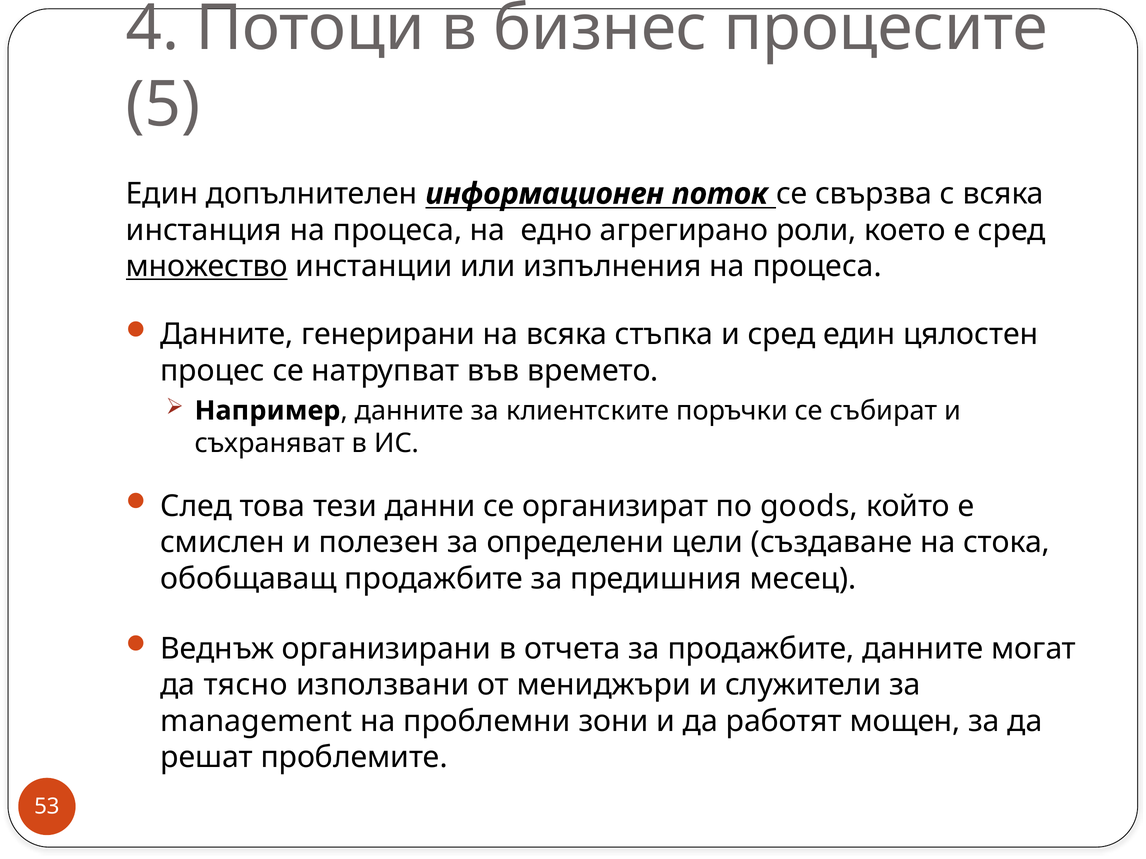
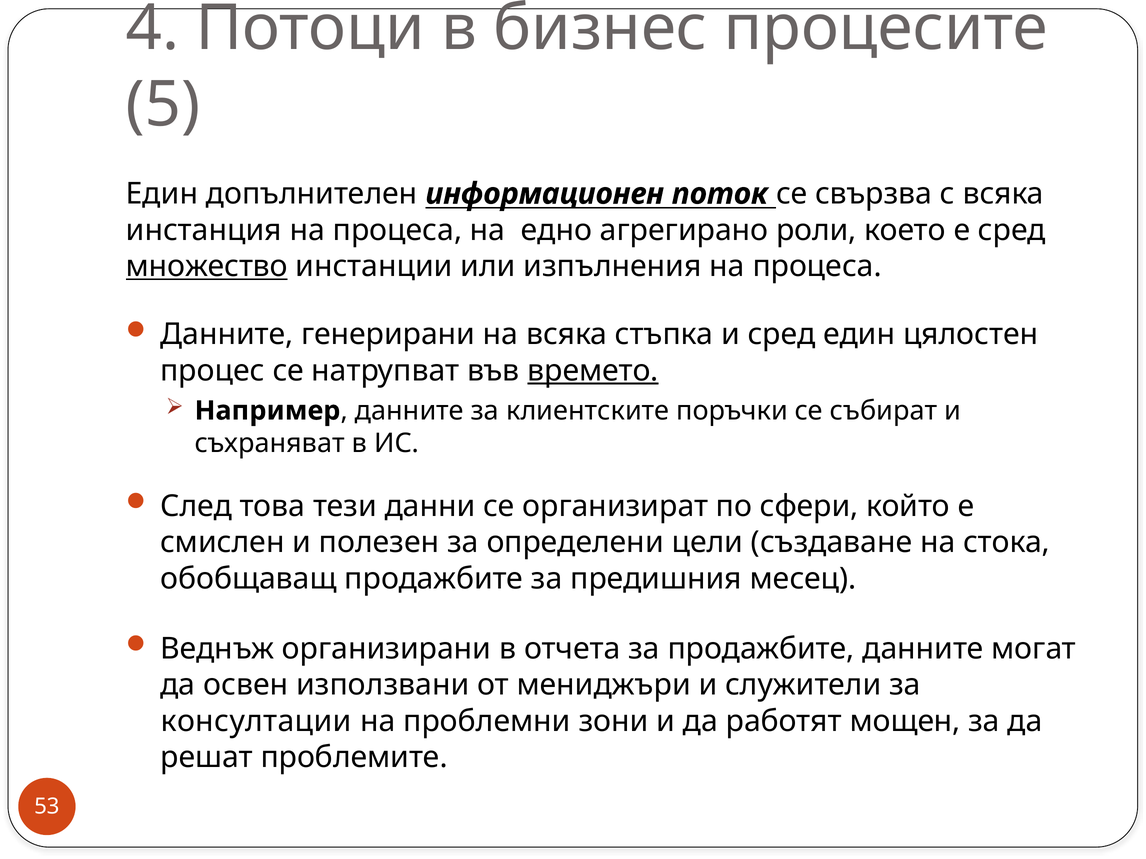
времето underline: none -> present (593, 371)
goods: goods -> сфери (809, 507)
тясно: тясно -> освен (246, 685)
management: management -> консултации (256, 722)
